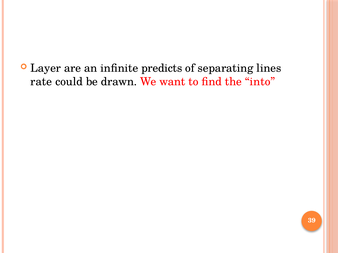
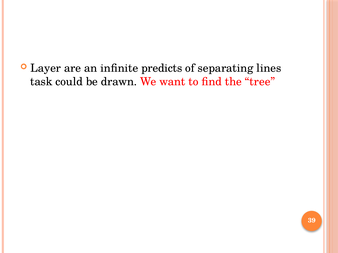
rate: rate -> task (41, 82)
into: into -> tree (260, 82)
